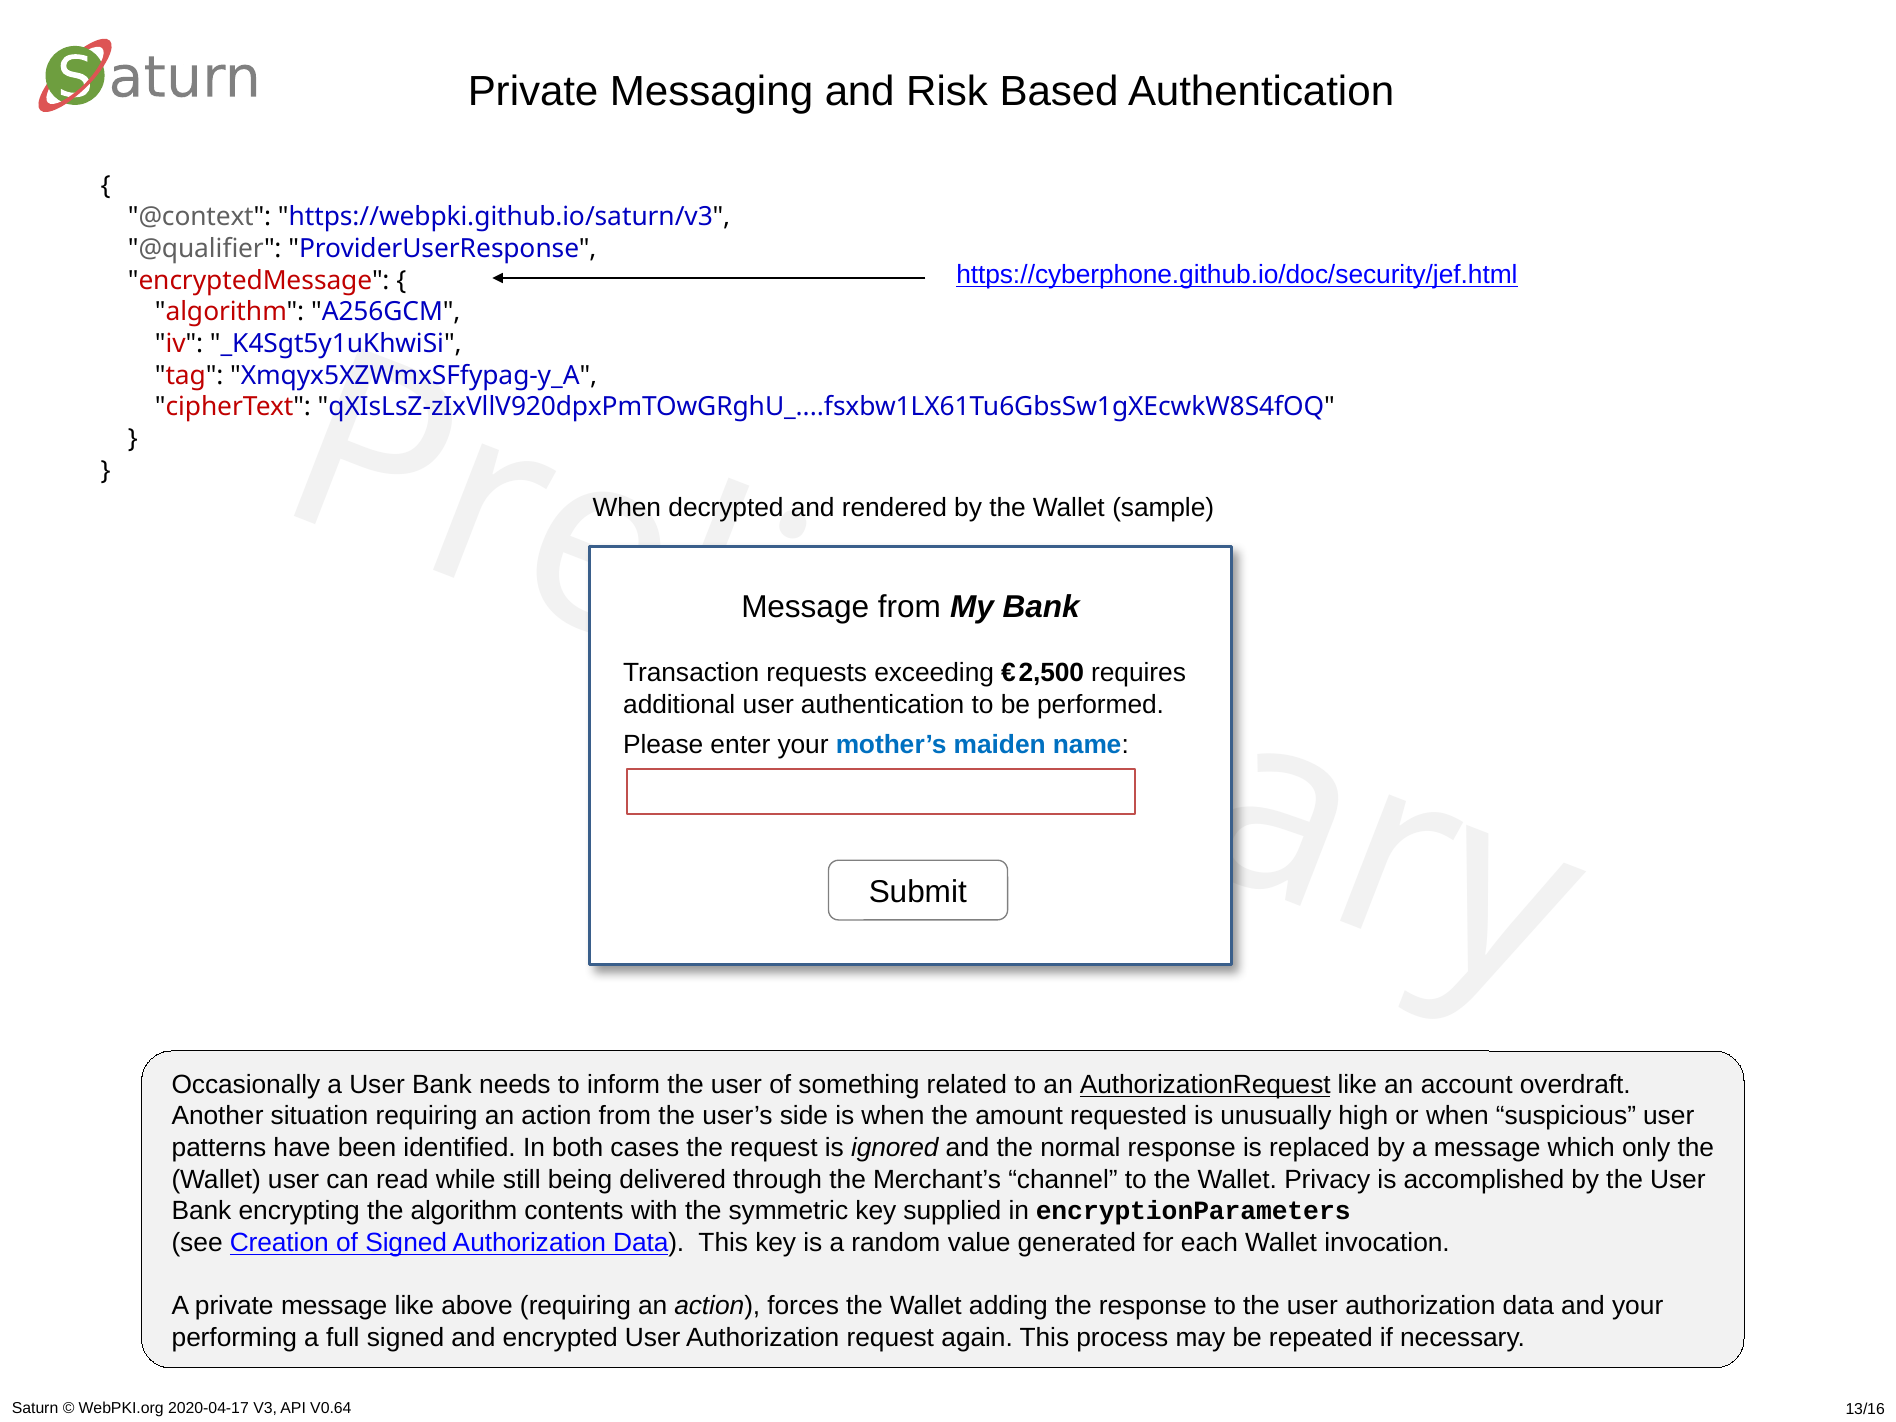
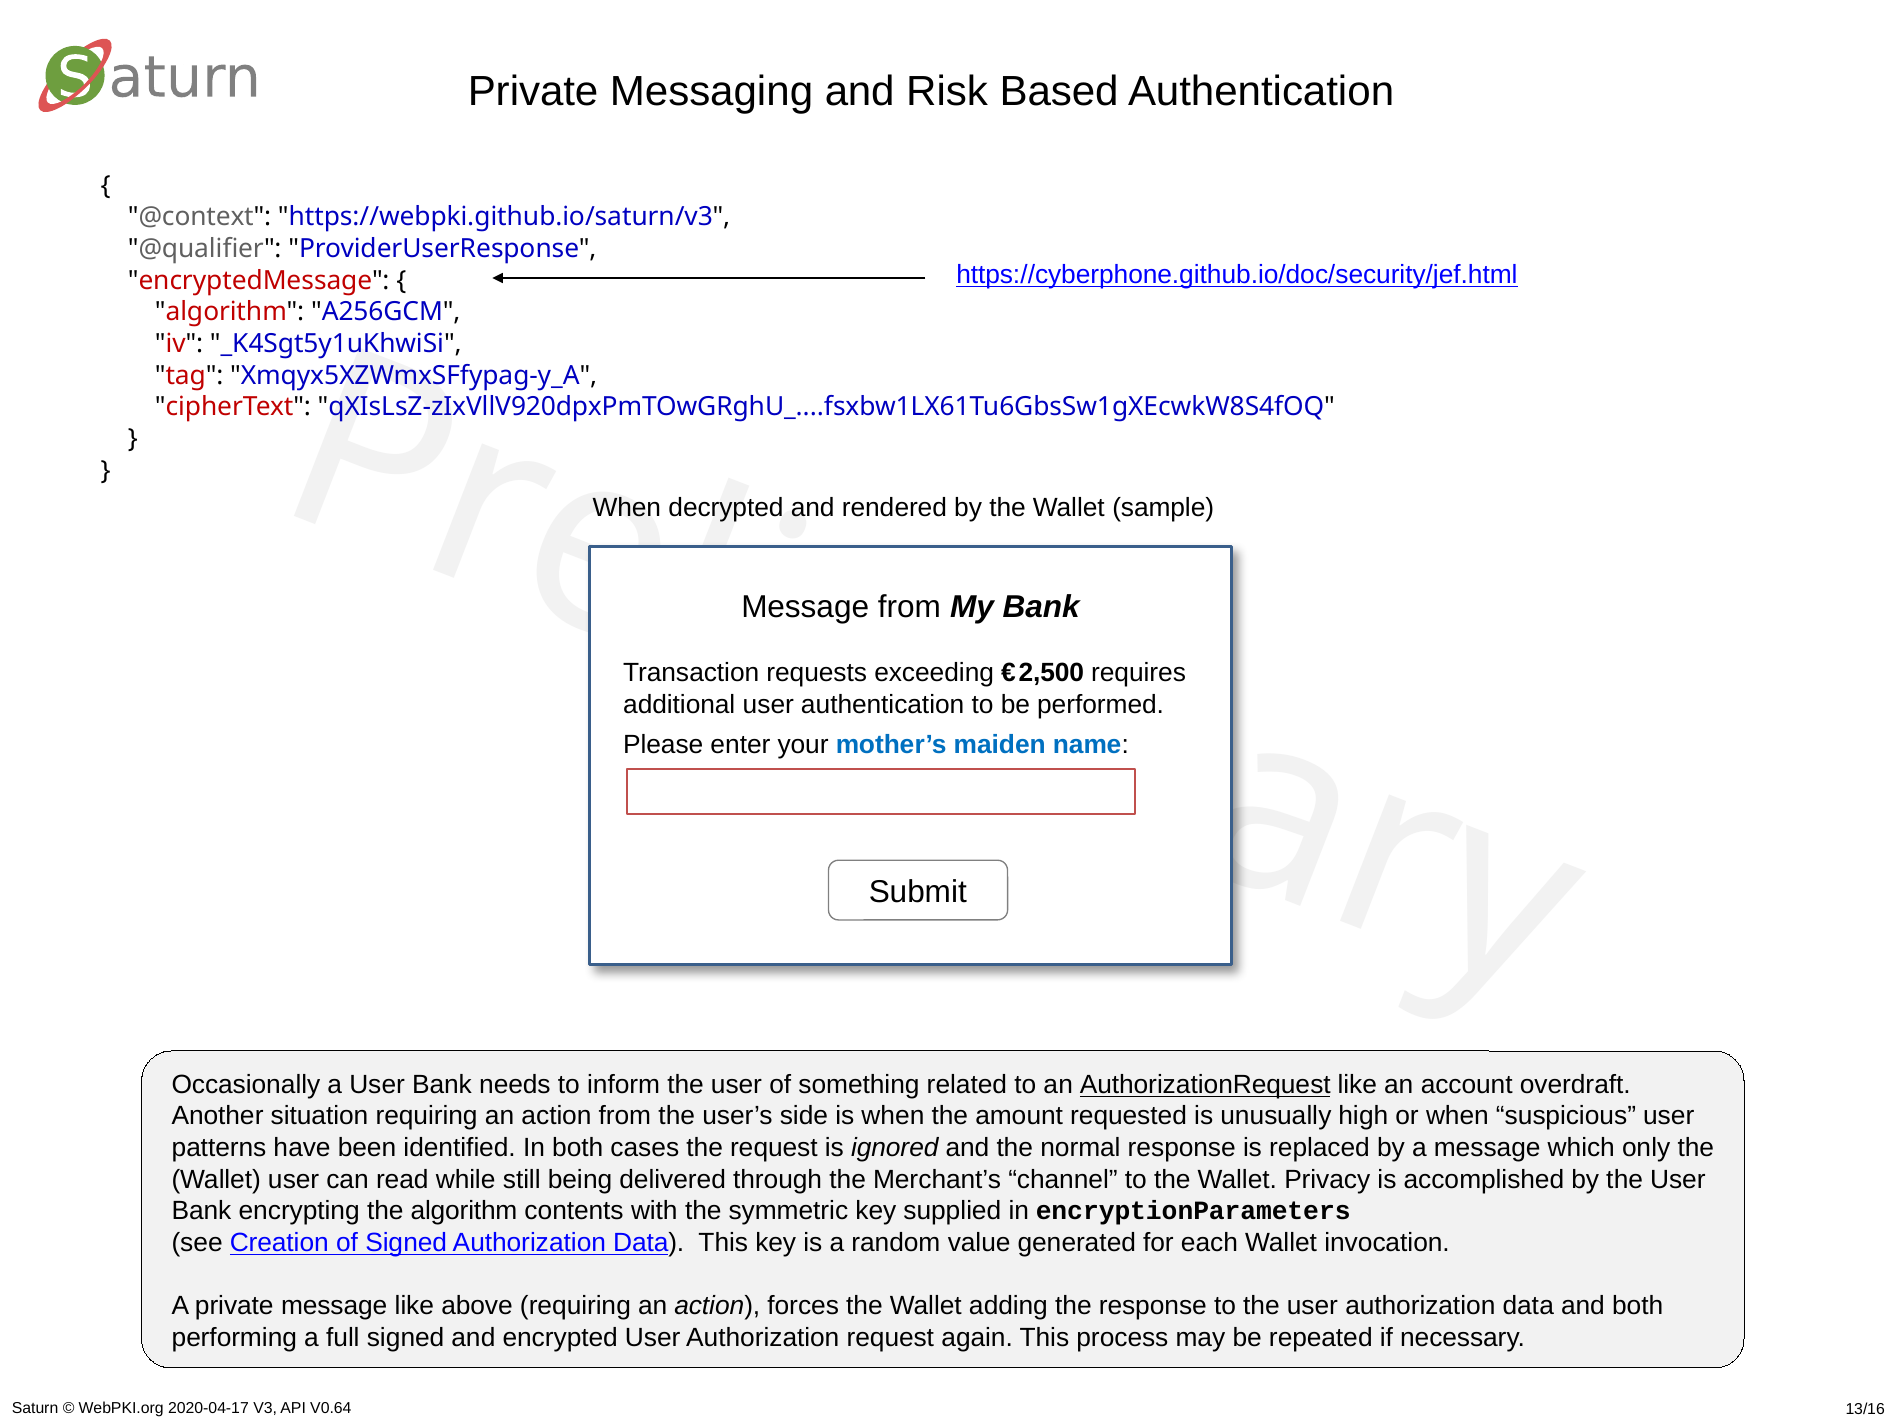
and your: your -> both (1638, 1306)
